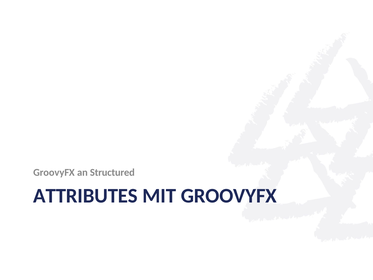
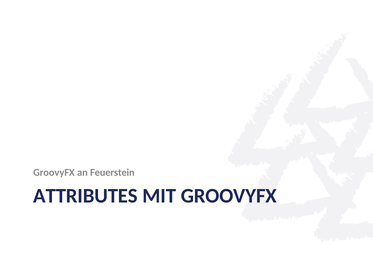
Structured: Structured -> Feuerstein (112, 172)
